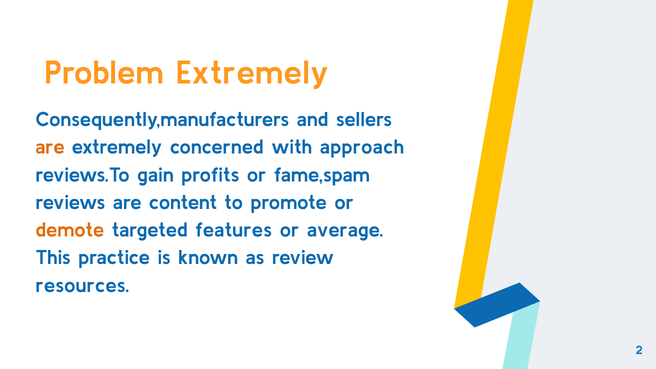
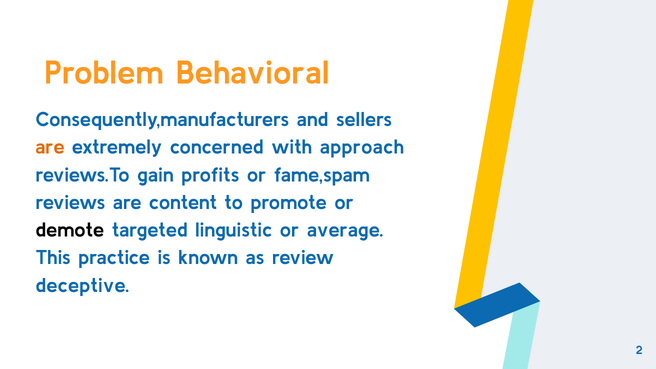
Problem Extremely: Extremely -> Behavioral (253, 73)
demote colour: orange -> black (70, 230)
features: features -> linguistic (234, 230)
resources: resources -> deceptive (83, 285)
